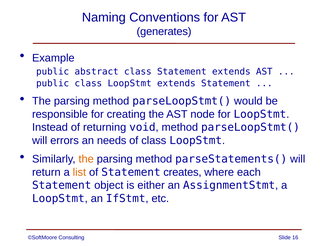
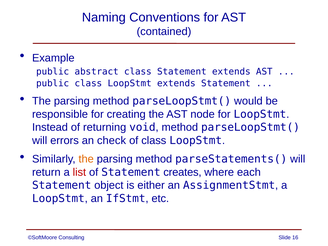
generates: generates -> contained (164, 31)
needs: needs -> check (112, 140)
list colour: orange -> red (79, 172)
